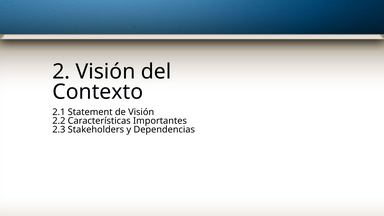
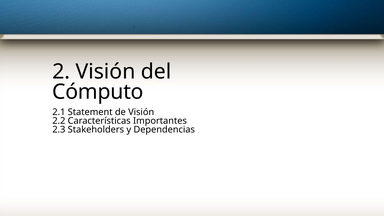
Contexto: Contexto -> Cómputo (98, 92)
